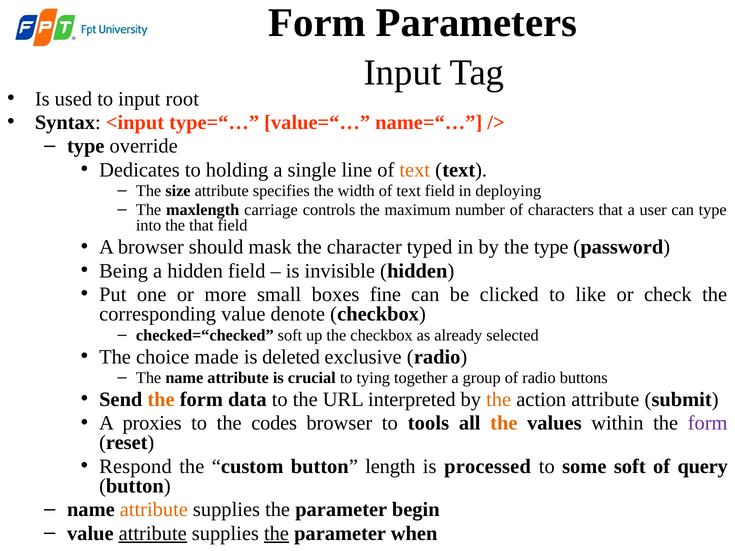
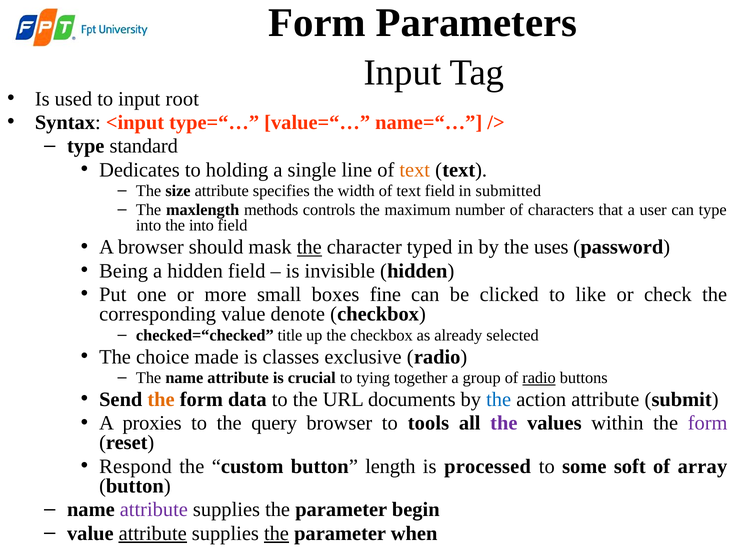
override: override -> standard (144, 146)
deploying: deploying -> submitted (508, 191)
carriage: carriage -> methods (271, 210)
the that: that -> into (201, 226)
the underline: none -> present (309, 247)
the type: type -> uses (551, 247)
checked=“checked soft: soft -> title (290, 335)
deleted: deleted -> classes (291, 357)
radio underline: none -> present (539, 378)
interpreted: interpreted -> documents (412, 400)
the colour: orange -> blue (499, 400)
codes: codes -> query (274, 423)
the colour: orange -> purple (504, 423)
query: query -> array (702, 467)
attribute colour: orange -> purple (154, 510)
